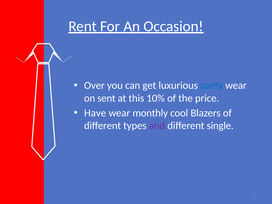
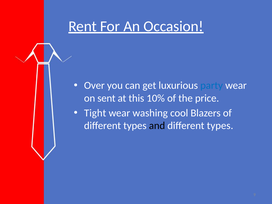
Have: Have -> Tight (95, 113)
monthly: monthly -> washing (150, 113)
and colour: purple -> black (157, 126)
single: single -> types (220, 126)
